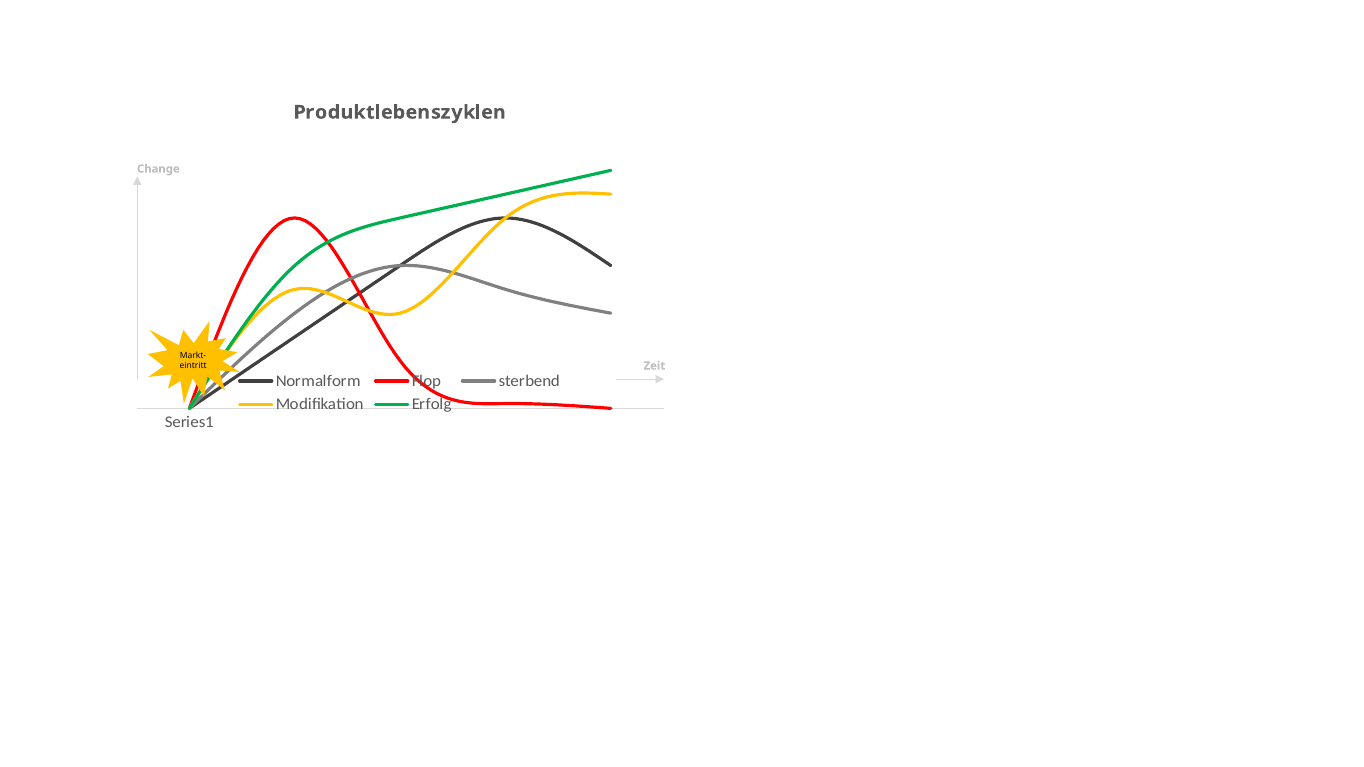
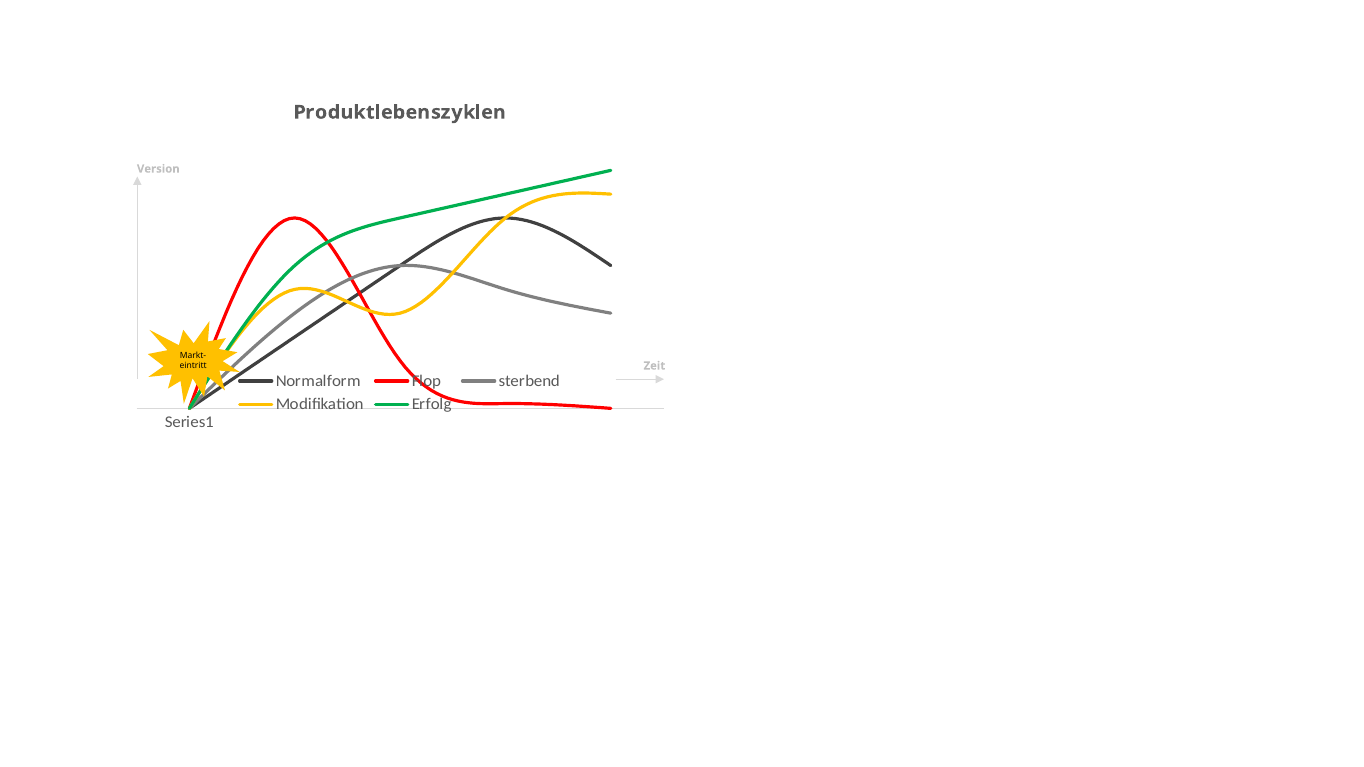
Change: Change -> Version (158, 169)
